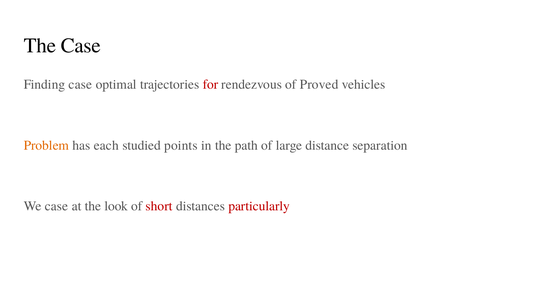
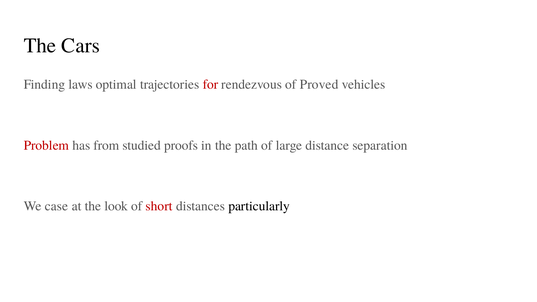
The Case: Case -> Cars (81, 45)
Finding case: case -> laws (81, 84)
Problem colour: orange -> red (46, 145)
each: each -> from (106, 145)
points: points -> proofs (181, 145)
particularly colour: red -> black (259, 206)
